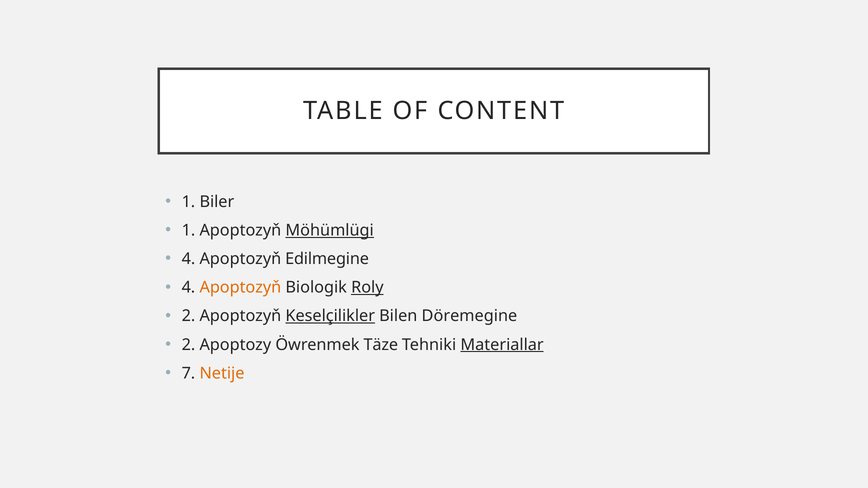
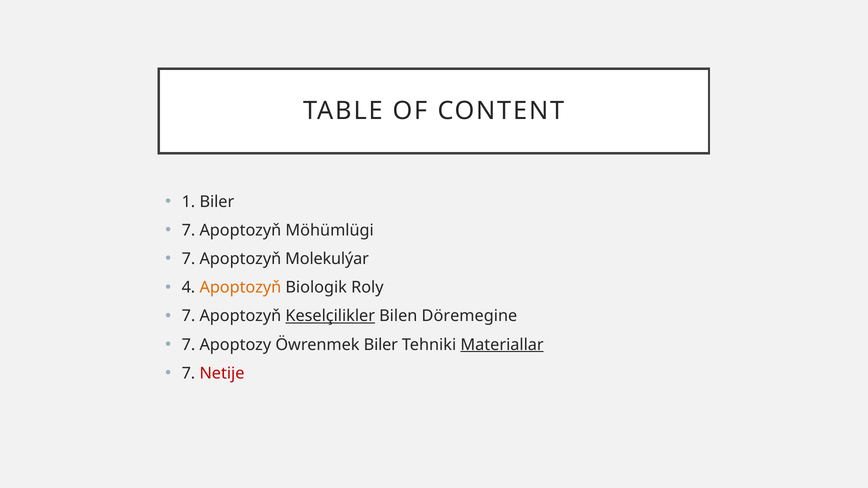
1: 1 -> 7 (188, 231)
Möhümlügi underline: present -> none (330, 231)
4: 4 -> 7 (188, 259)
Edilmegine: Edilmegine -> Molekulýar (327, 259)
Roly underline: present -> none (367, 288)
2: 2 -> 7 (188, 316)
2: 2 -> 7 (188, 345)
Öwrenmek Täze: Täze -> Biler (381, 345)
Netije colour: orange -> red (222, 373)
